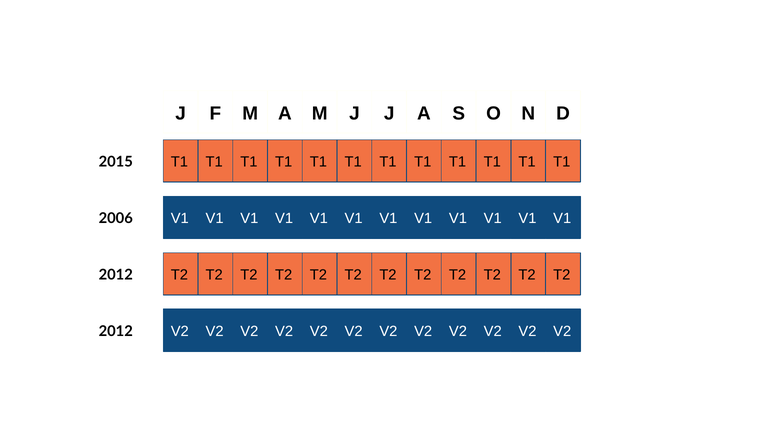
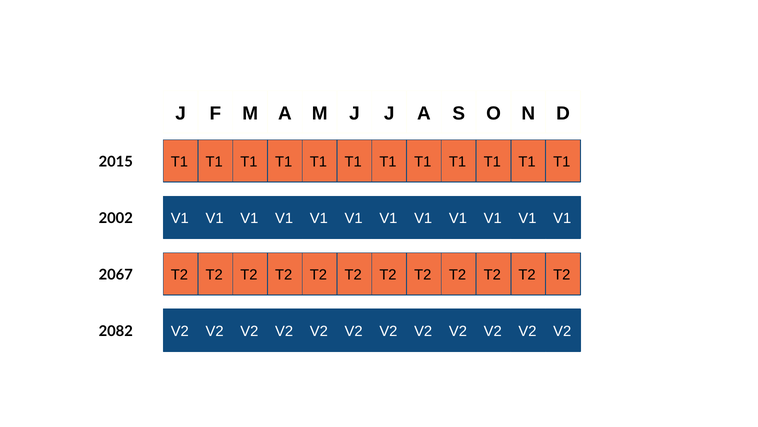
2006: 2006 -> 2002 (116, 218)
2012: 2012 -> 2067 (116, 274)
2012: 2012 -> 2082 (116, 331)
